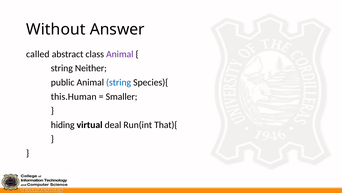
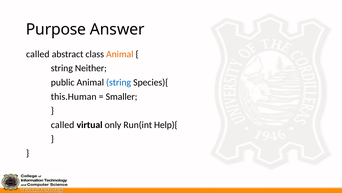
Without: Without -> Purpose (56, 29)
Animal colour: purple -> orange (120, 54)
hiding: hiding -> called (63, 124)
deal: deal -> only (113, 124)
That){: That){ -> Help){ (166, 124)
